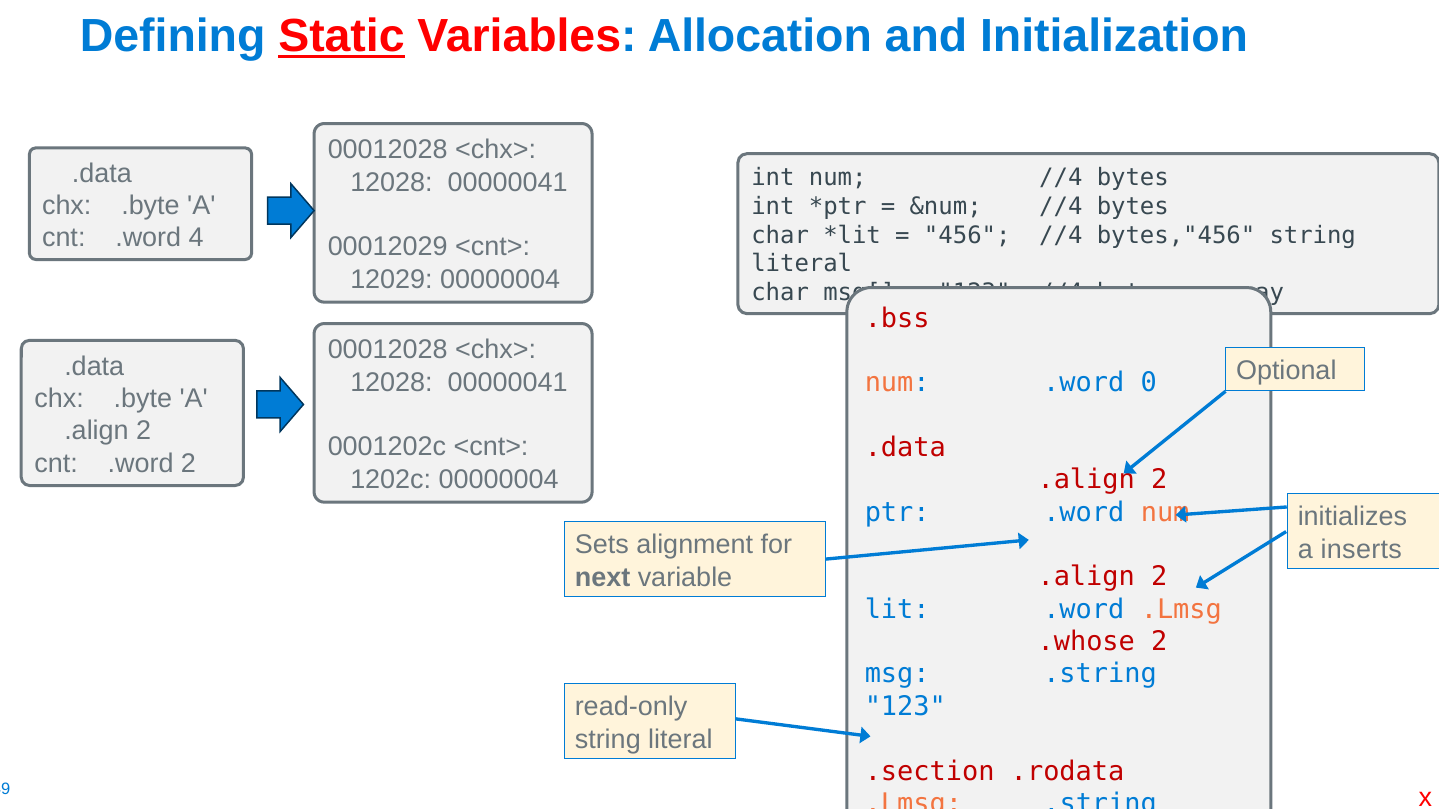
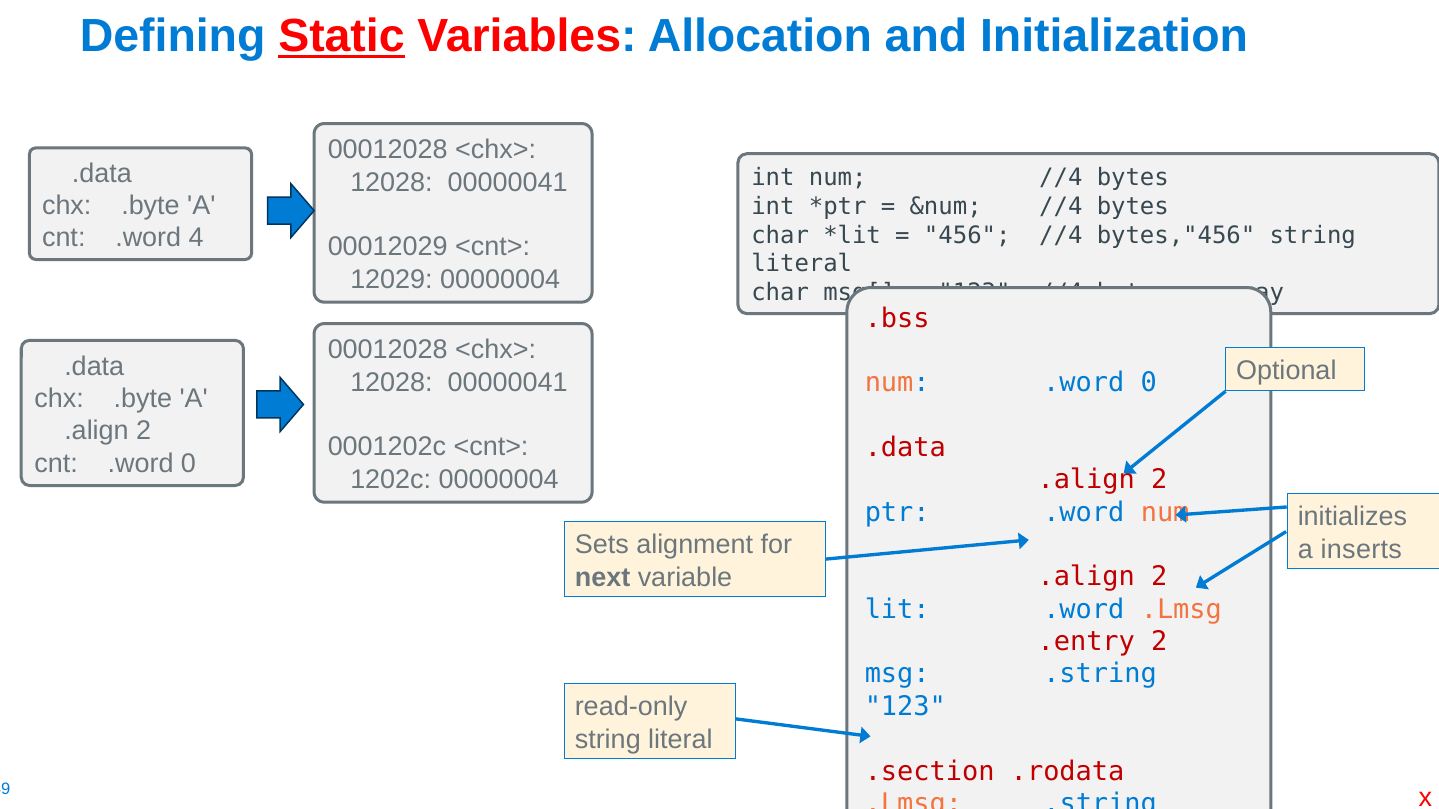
cnt .word 2: 2 -> 0 (188, 464)
.whose: .whose -> .entry (1086, 642)
